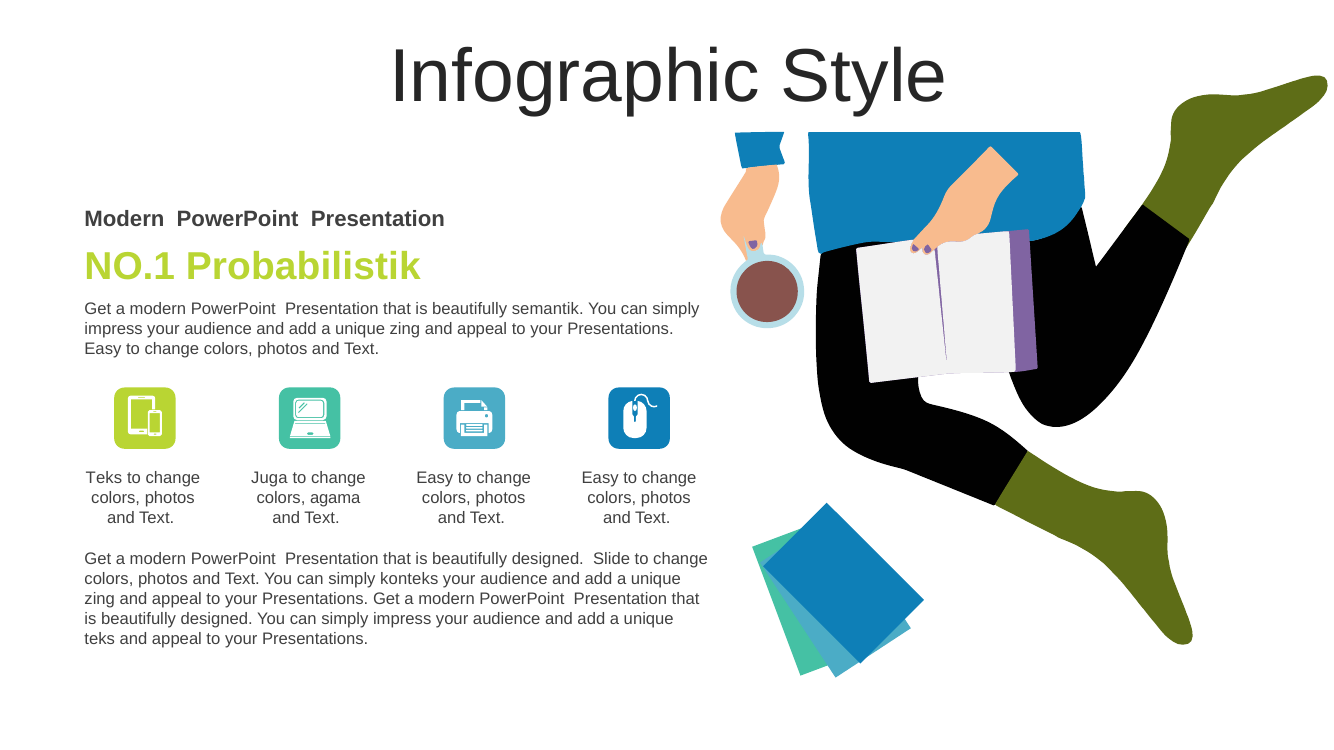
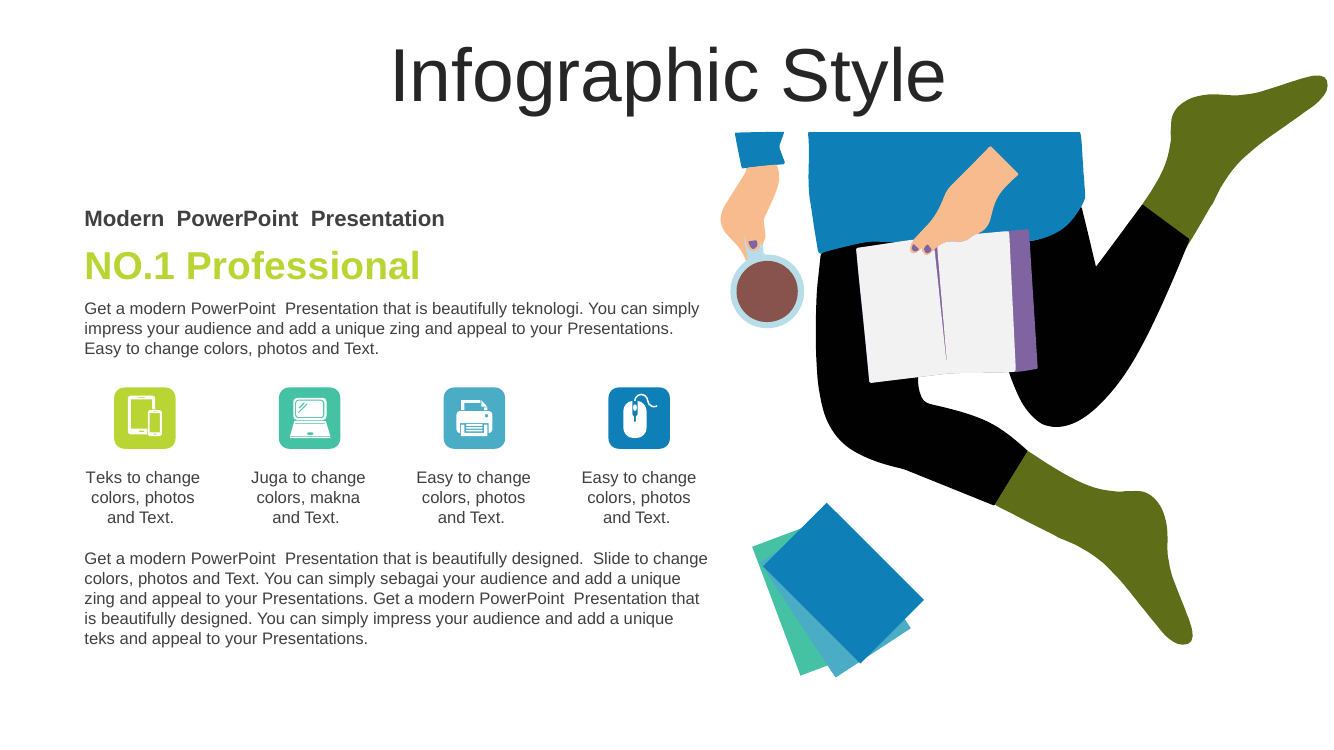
Probabilistik: Probabilistik -> Professional (303, 267)
semantik: semantik -> teknologi (548, 309)
agama: agama -> makna (335, 498)
konteks: konteks -> sebagai (409, 579)
